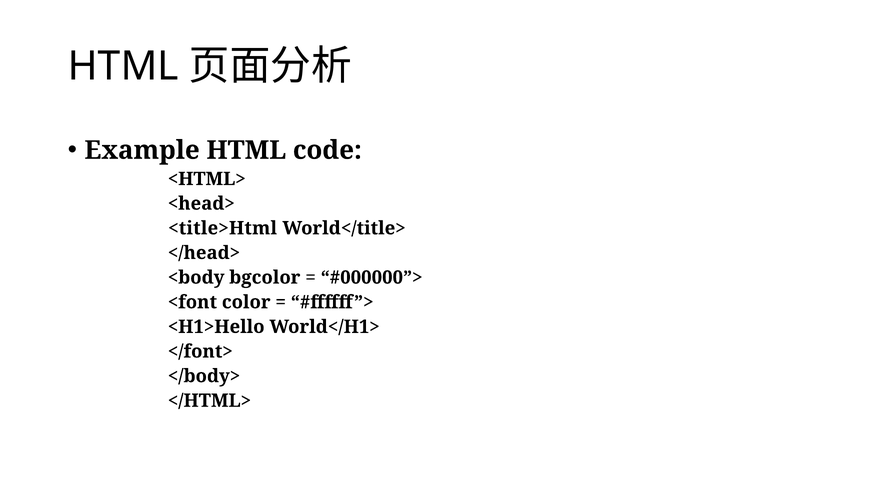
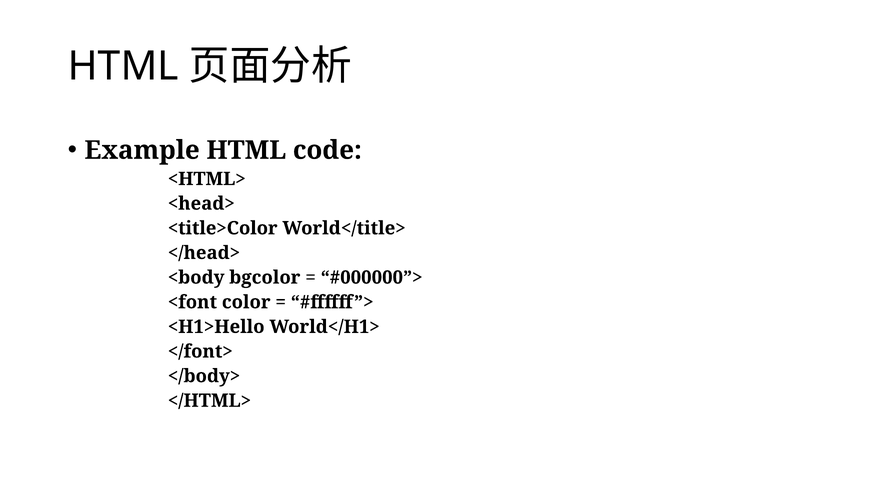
<title>Html: <title>Html -> <title>Color (223, 228)
